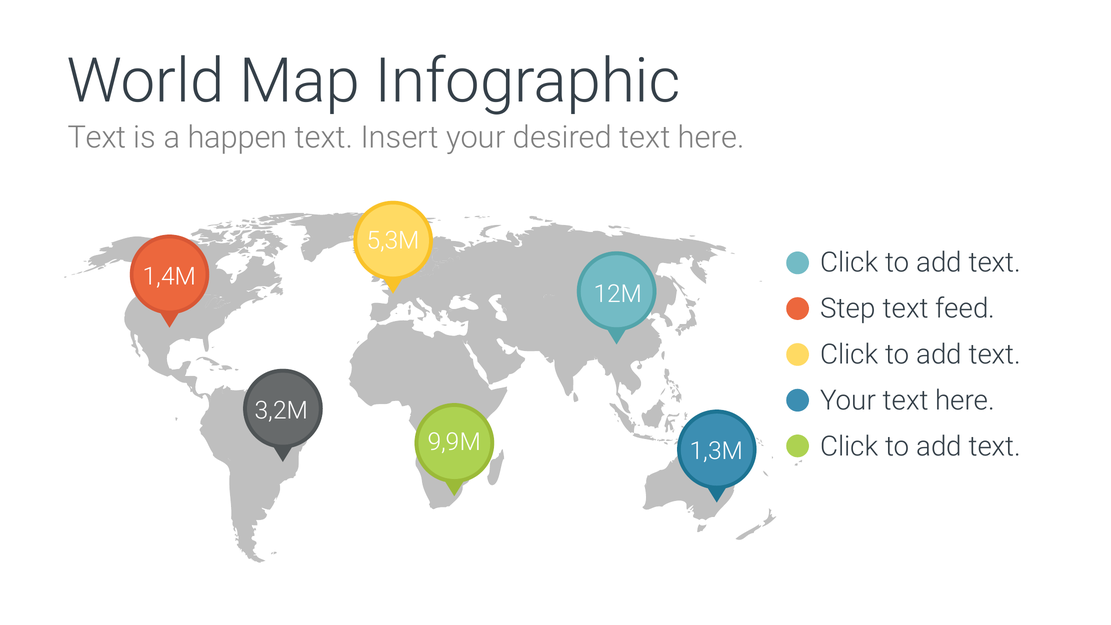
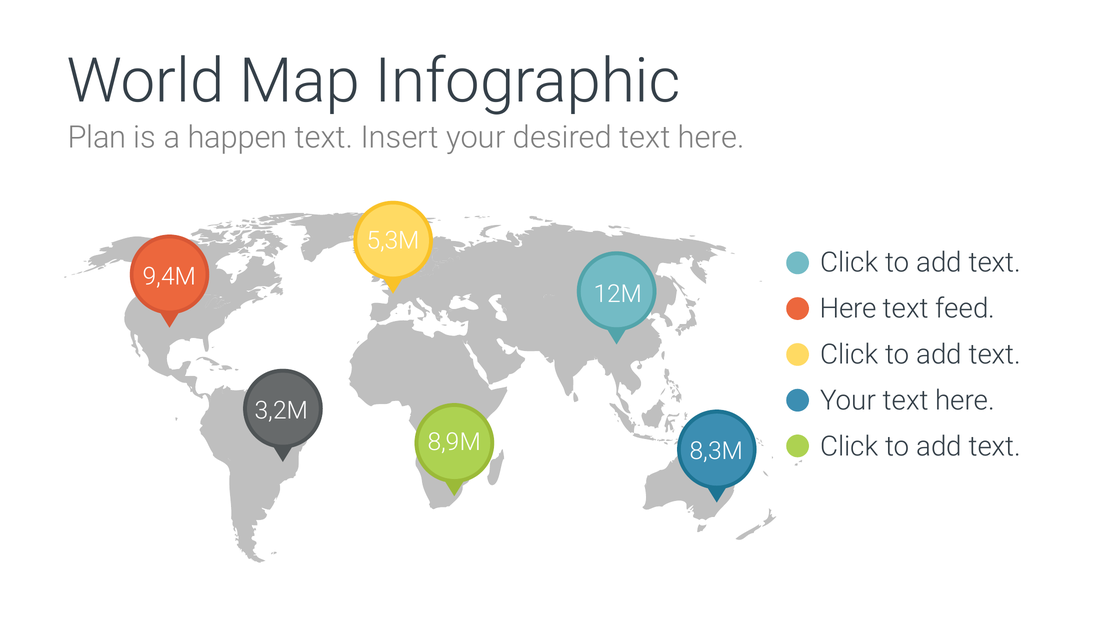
Text: Text -> Plan (97, 137)
1,4M: 1,4M -> 9,4M (169, 276)
Step: Step -> Here (848, 309)
9,9M: 9,9M -> 8,9M (454, 442)
1,3M: 1,3M -> 8,3M (716, 451)
